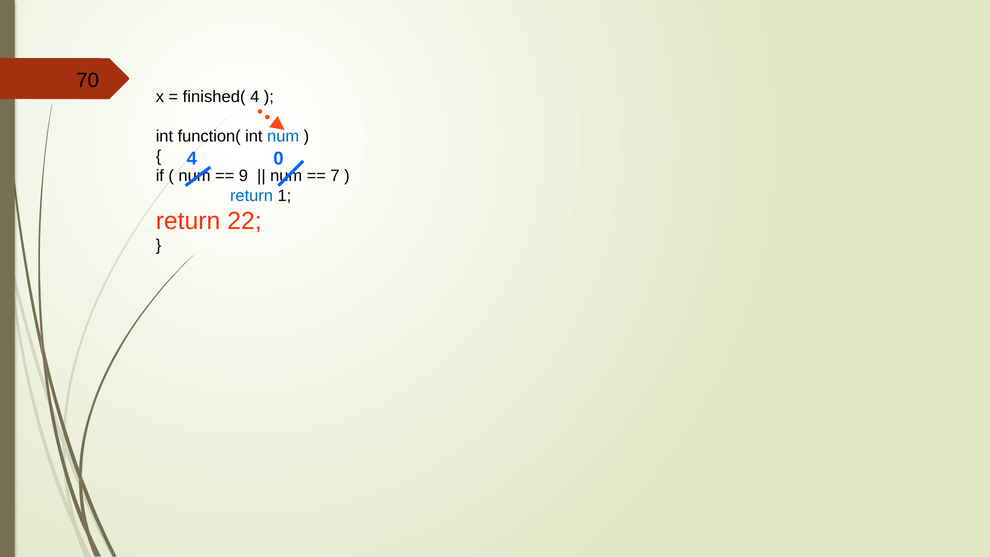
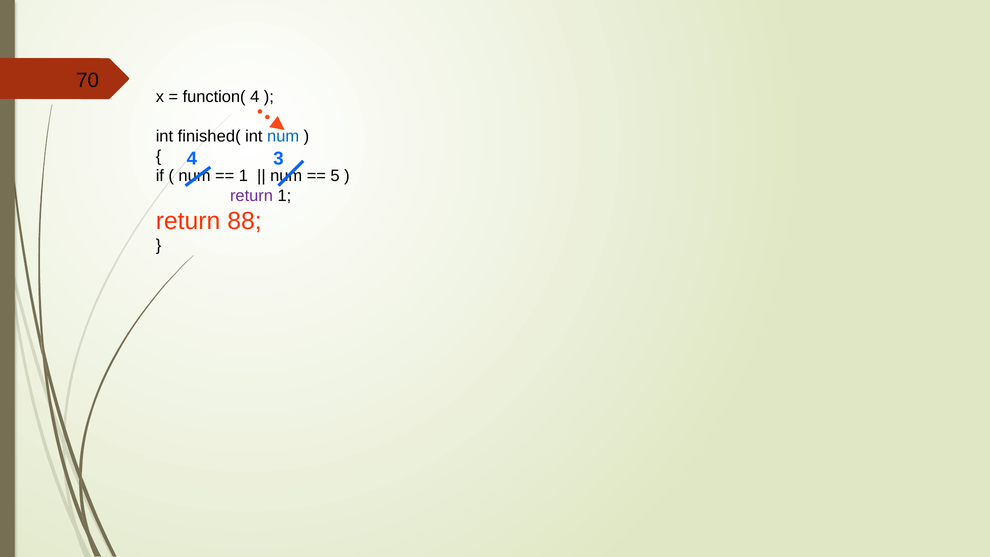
finished(: finished( -> function( (214, 97)
function(: function( -> finished( (209, 136)
0: 0 -> 3 (279, 158)
9: 9 -> 1 (243, 176)
7: 7 -> 5 (335, 176)
return colour: blue -> purple (252, 196)
22: 22 -> 88 (244, 221)
